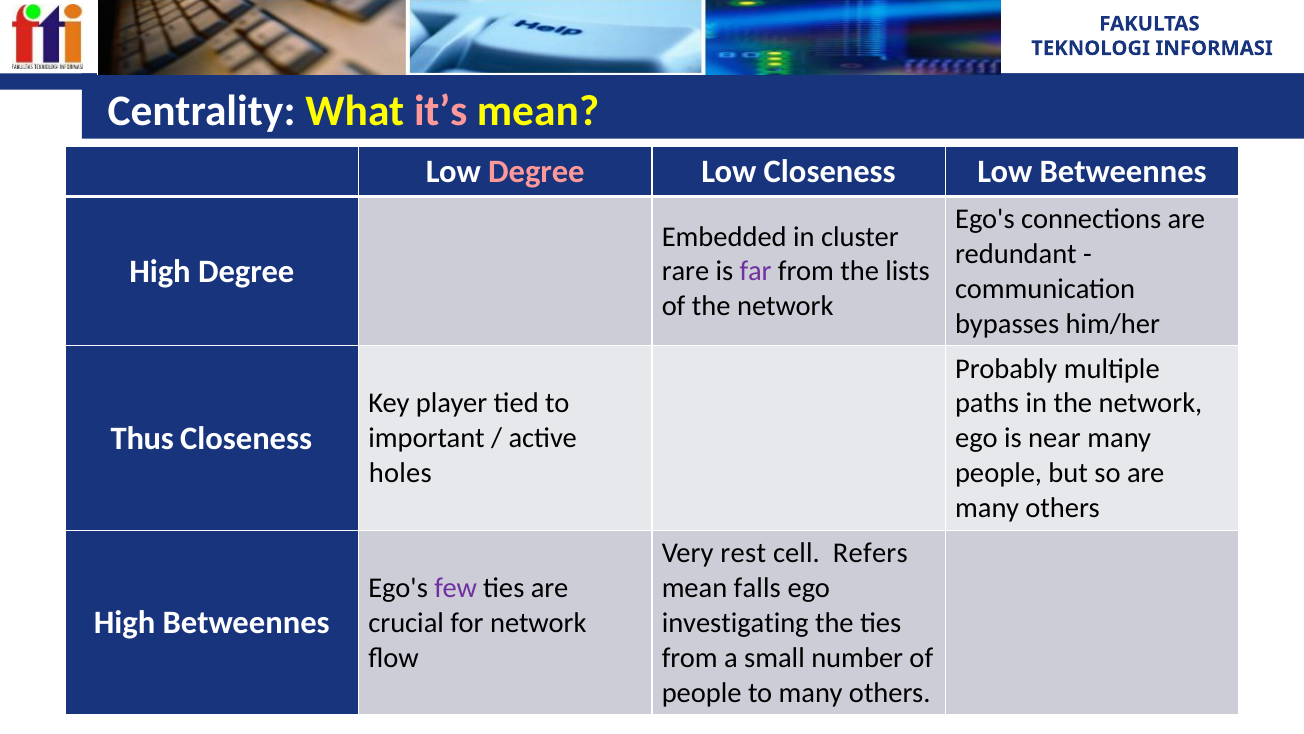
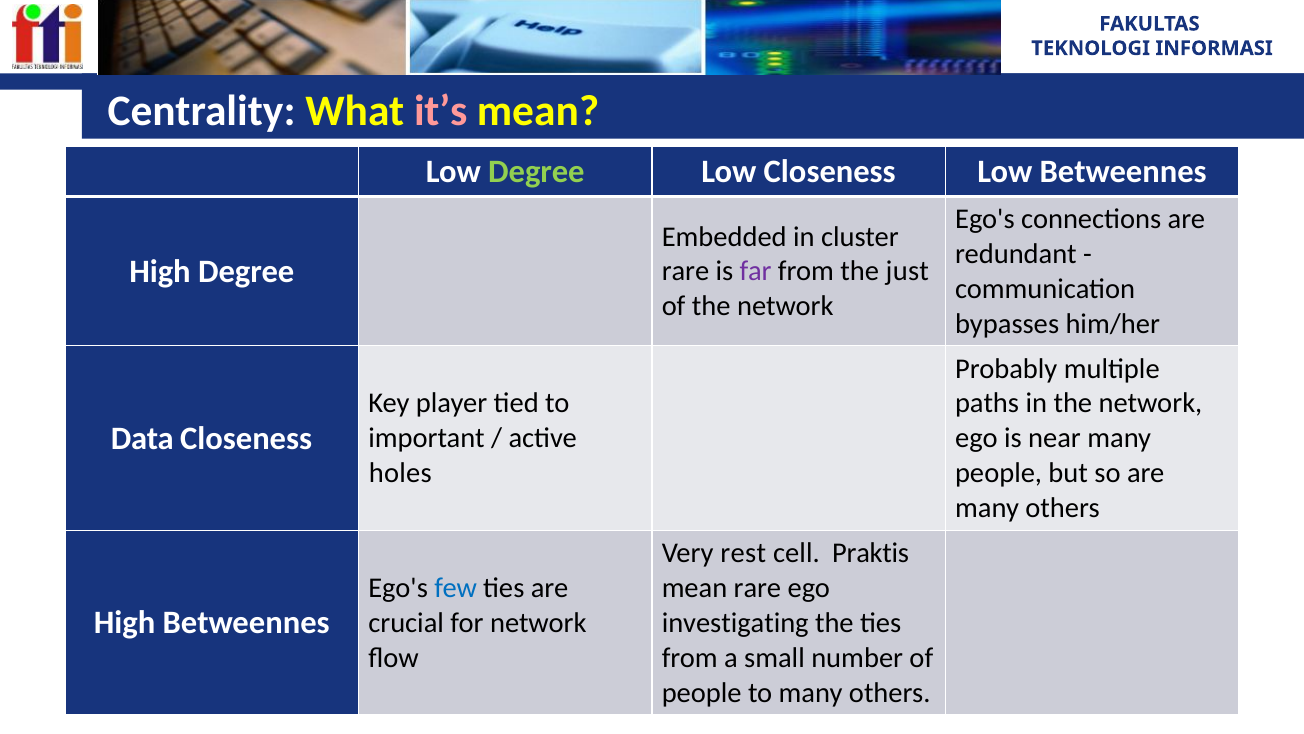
Degree colour: pink -> light green (536, 172)
lists: lists -> just (907, 271)
Thus: Thus -> Data (142, 438)
Refers: Refers -> Praktis (871, 553)
few colour: purple -> blue (456, 587)
mean falls: falls -> rare (757, 587)
